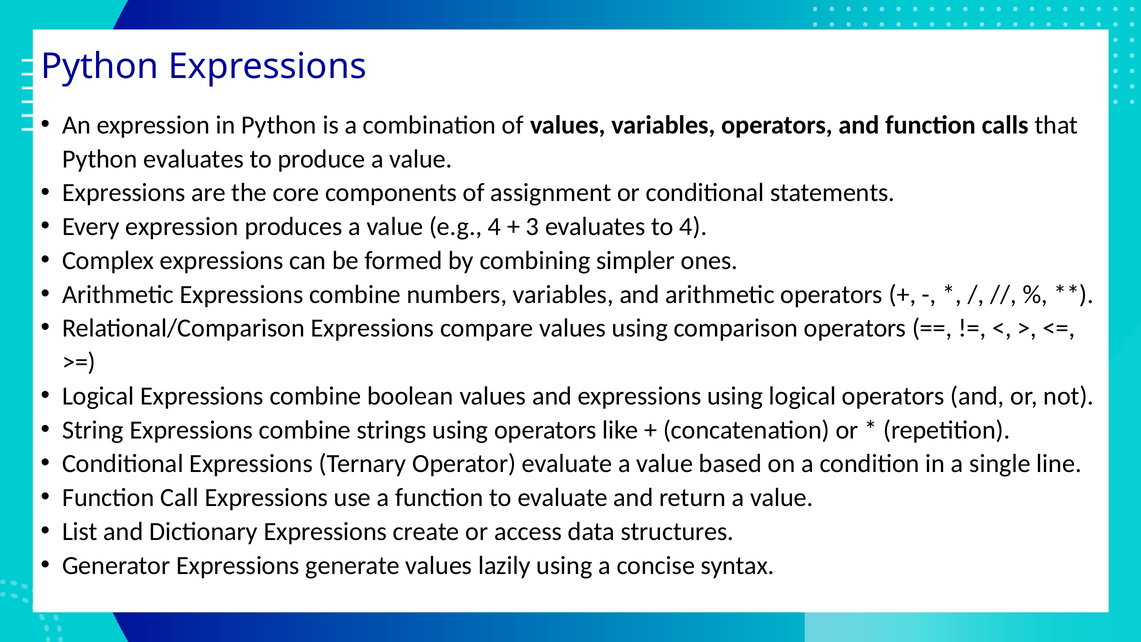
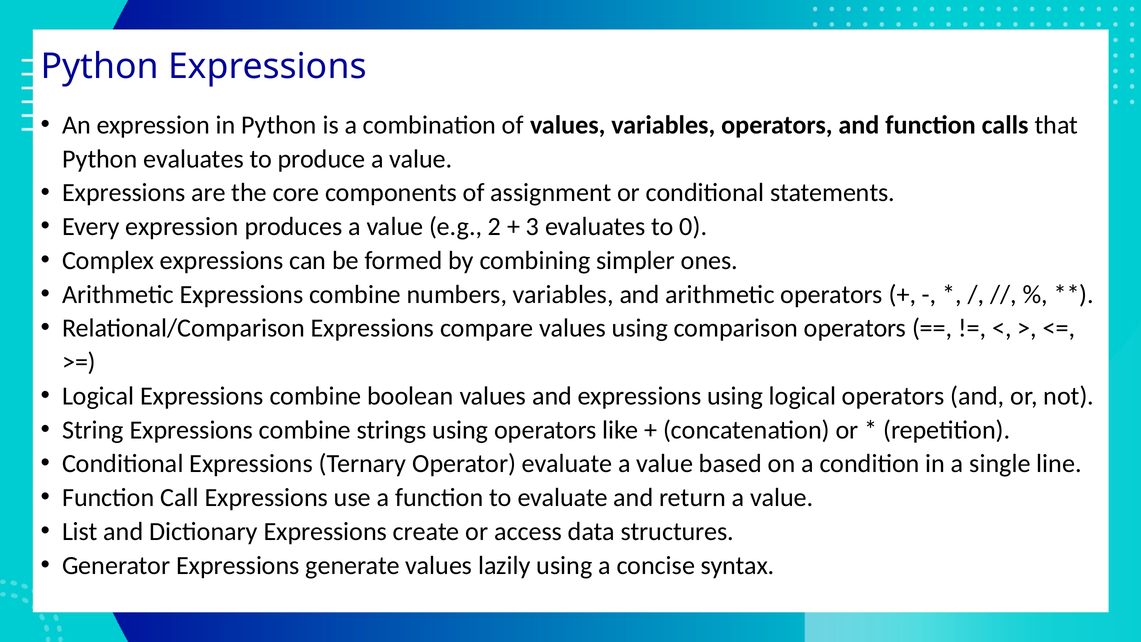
e.g 4: 4 -> 2 (495, 227)
to 4: 4 -> 0 (693, 227)
